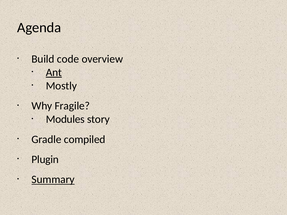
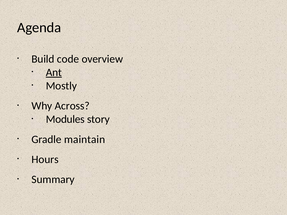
Fragile: Fragile -> Across (72, 106)
compiled: compiled -> maintain (85, 140)
Plugin: Plugin -> Hours (45, 160)
Summary underline: present -> none (53, 180)
